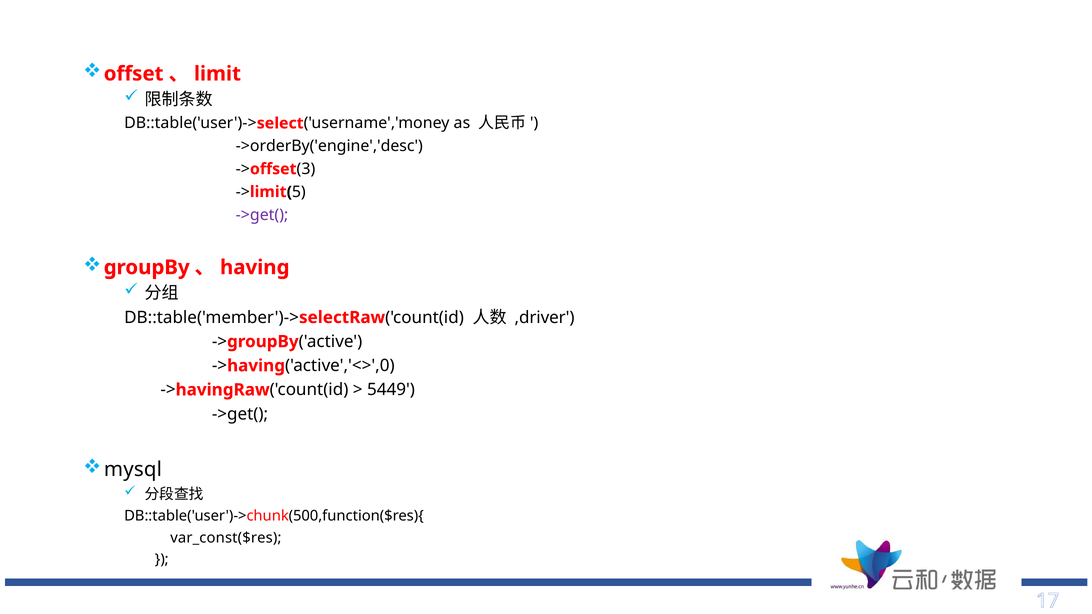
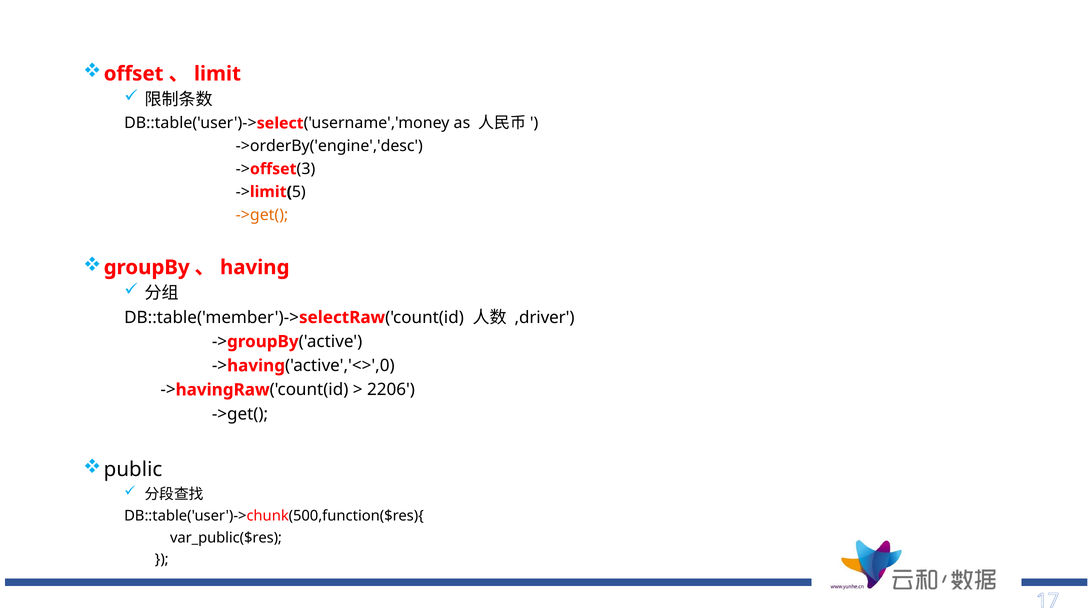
->get( colour: purple -> orange (262, 215)
5449: 5449 -> 2206 (391, 390)
mysql: mysql -> public (133, 470)
var_const($res: var_const($res -> var_public($res (226, 538)
